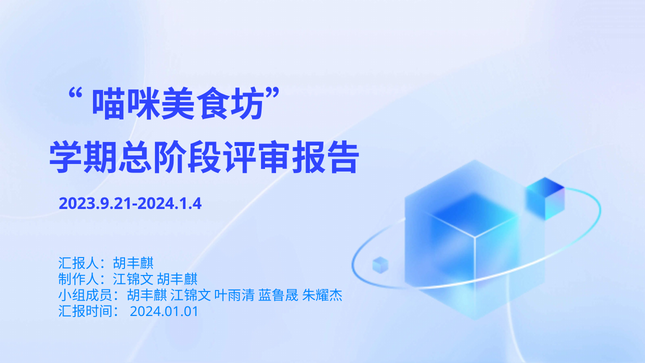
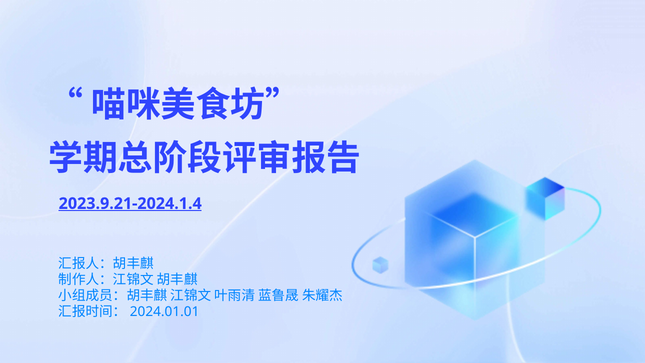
2023.9.21-2024.1.4 underline: none -> present (130, 203)
